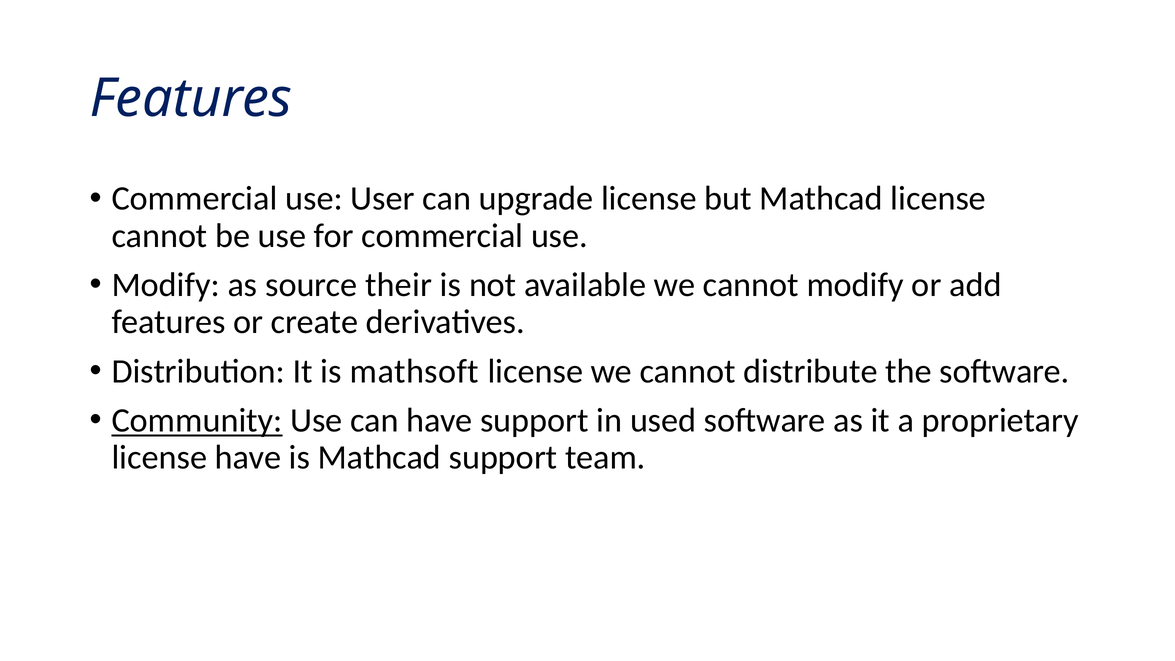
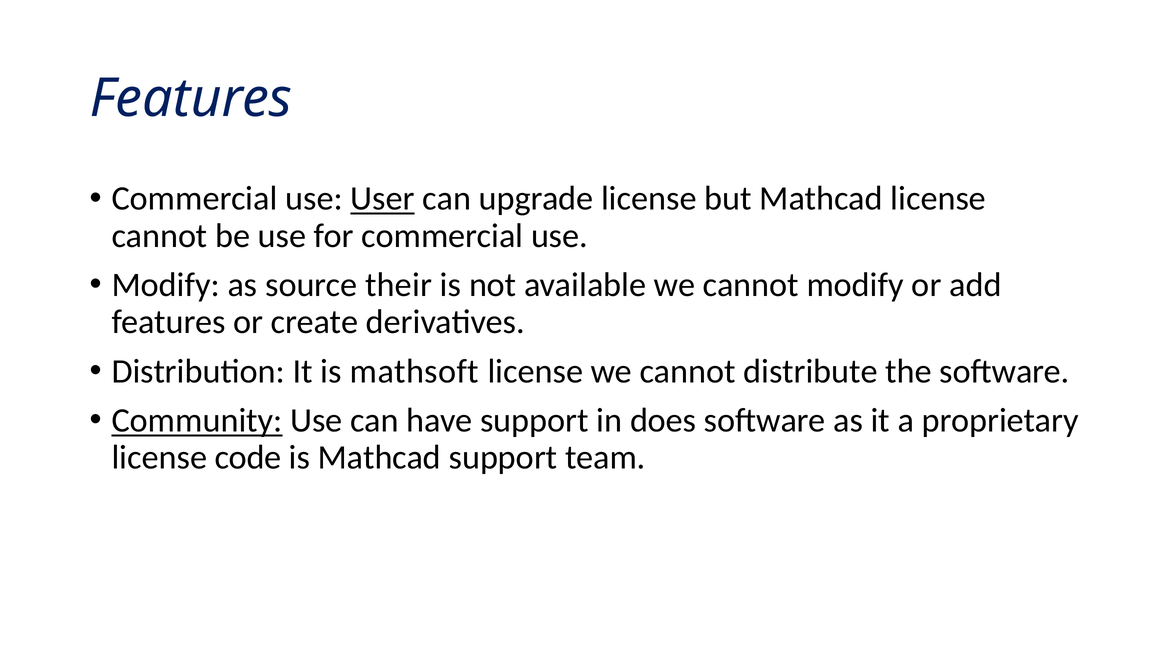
User underline: none -> present (383, 199)
used: used -> does (663, 420)
license have: have -> code (248, 458)
